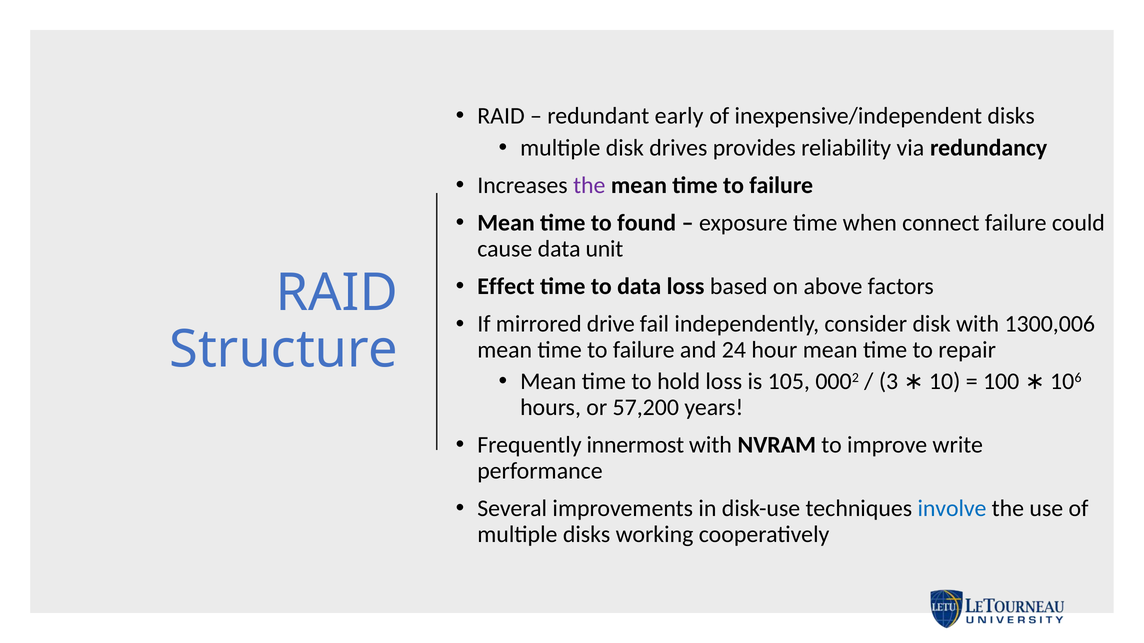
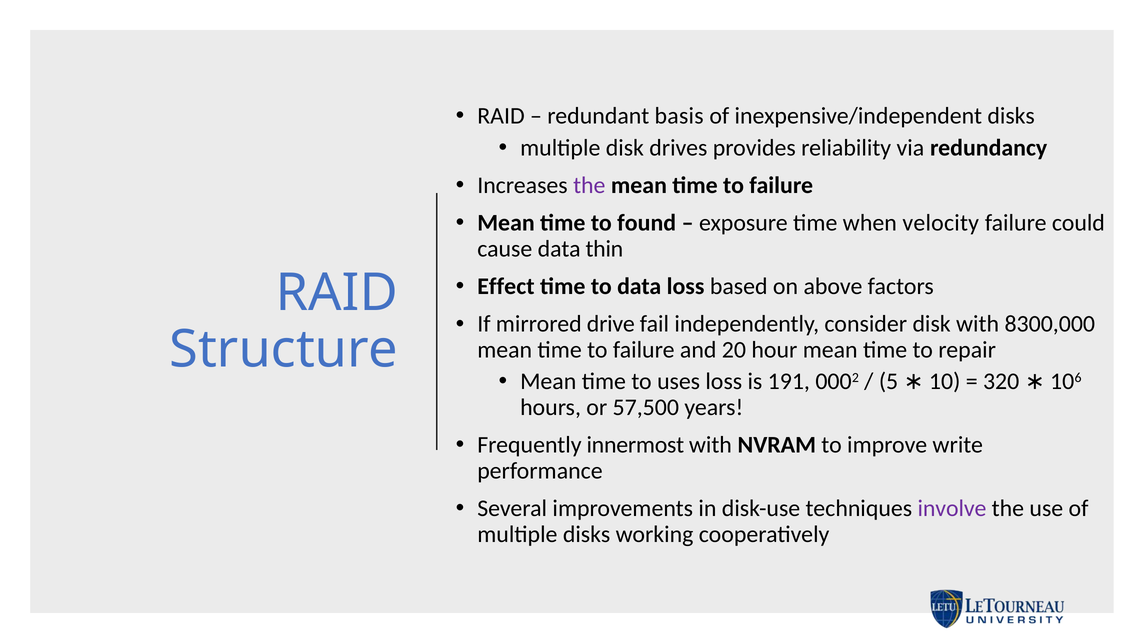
early: early -> basis (679, 116)
connect: connect -> velocity (941, 223)
unit: unit -> thin (604, 249)
1300,006: 1300,006 -> 8300,000 (1050, 324)
24: 24 -> 20 (734, 350)
hold: hold -> uses (679, 382)
105: 105 -> 191 (789, 382)
3: 3 -> 5 (889, 382)
100: 100 -> 320 (1001, 382)
57,200: 57,200 -> 57,500 (646, 408)
involve colour: blue -> purple (952, 509)
